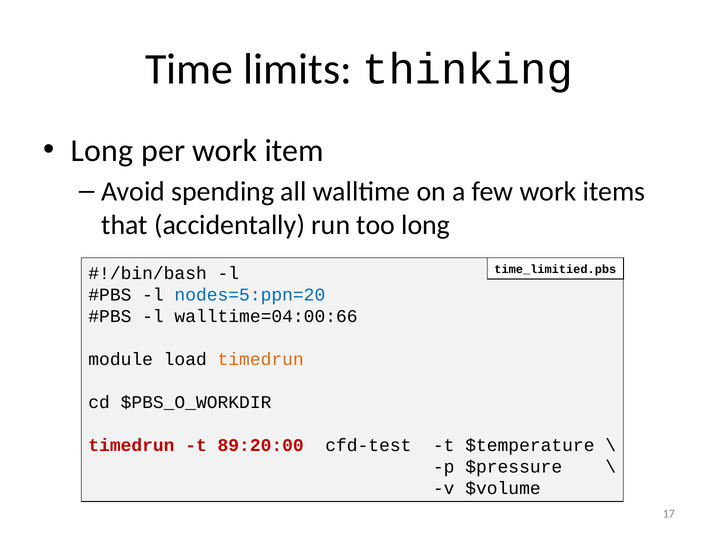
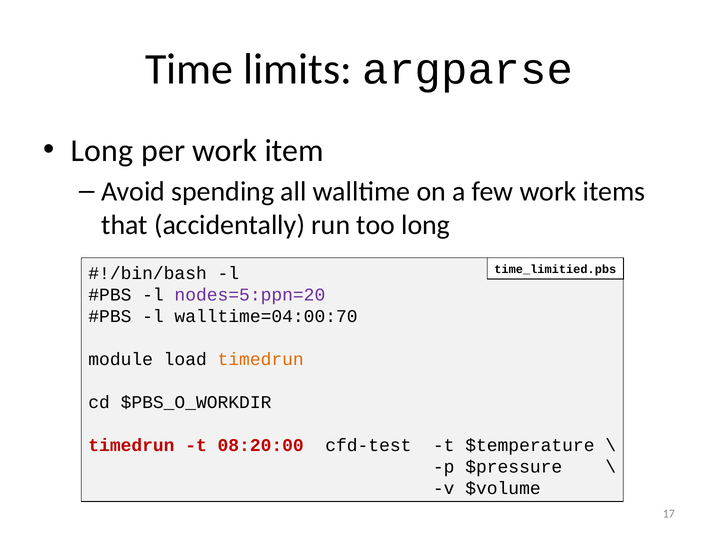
thinking: thinking -> argparse (468, 70)
nodes=5:ppn=20 colour: blue -> purple (250, 295)
walltime=04:00:66: walltime=04:00:66 -> walltime=04:00:70 (266, 317)
89:20:00: 89:20:00 -> 08:20:00 (261, 446)
